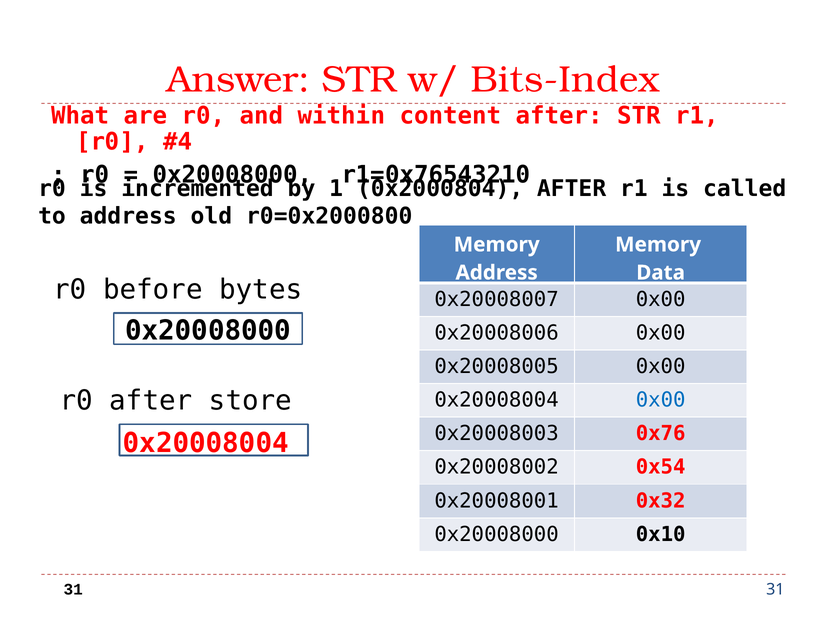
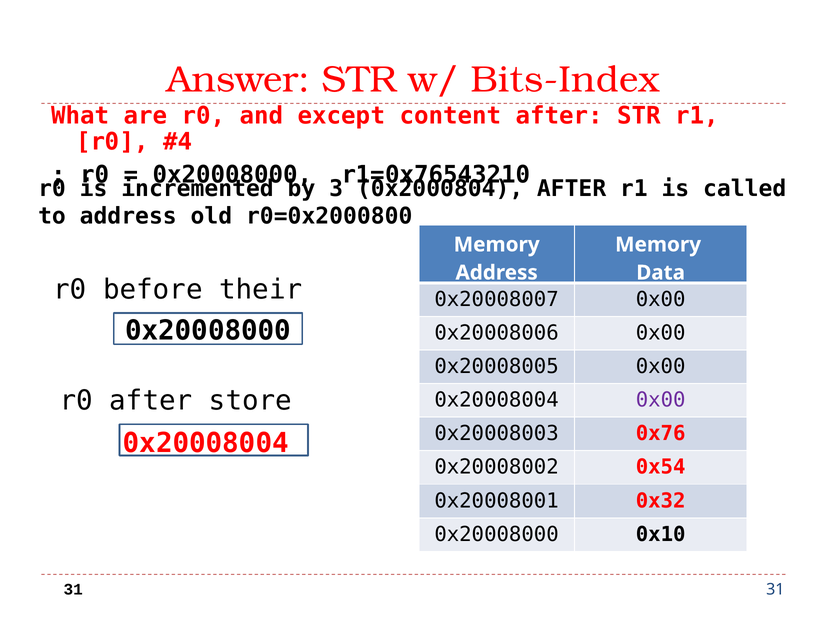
within: within -> except (342, 116)
1: 1 -> 3 (336, 189)
bytes: bytes -> their (261, 290)
0x00 colour: blue -> purple (661, 400)
